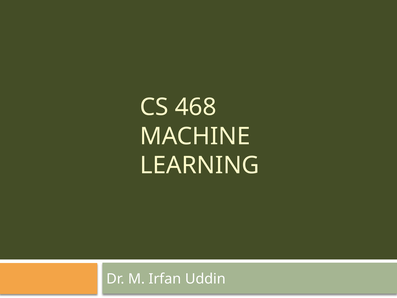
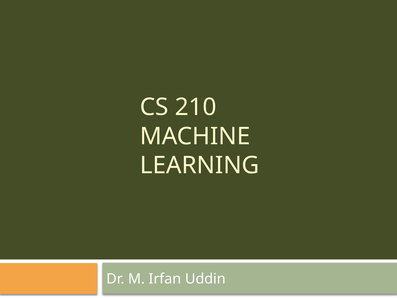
468: 468 -> 210 (196, 107)
